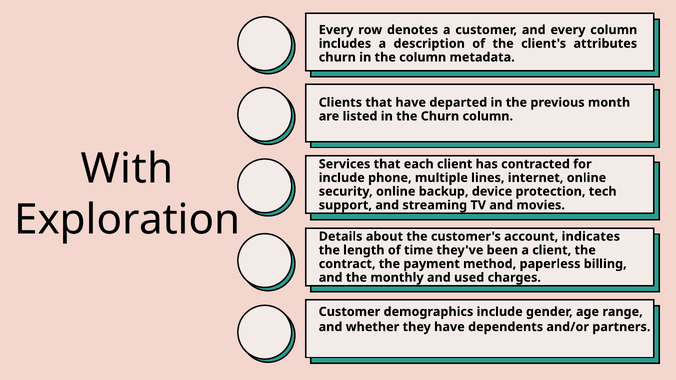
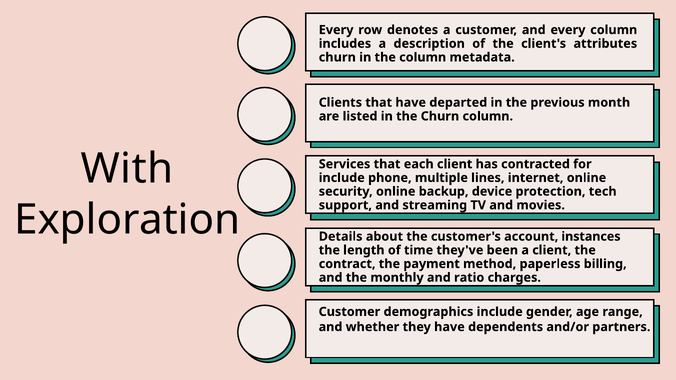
indicates: indicates -> instances (591, 237)
used: used -> ratio (469, 278)
